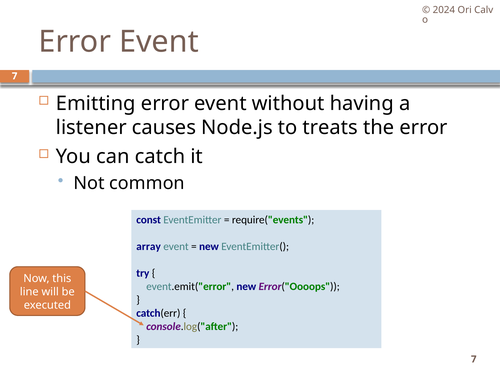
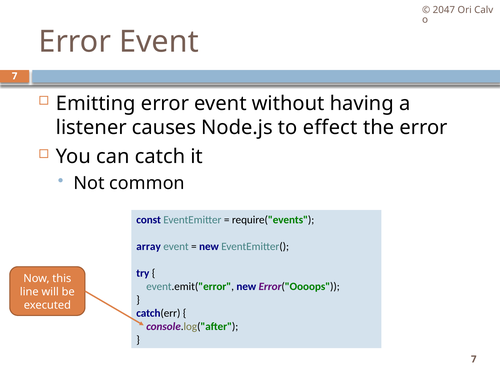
2024: 2024 -> 2047 (444, 10)
treats: treats -> effect (330, 128)
